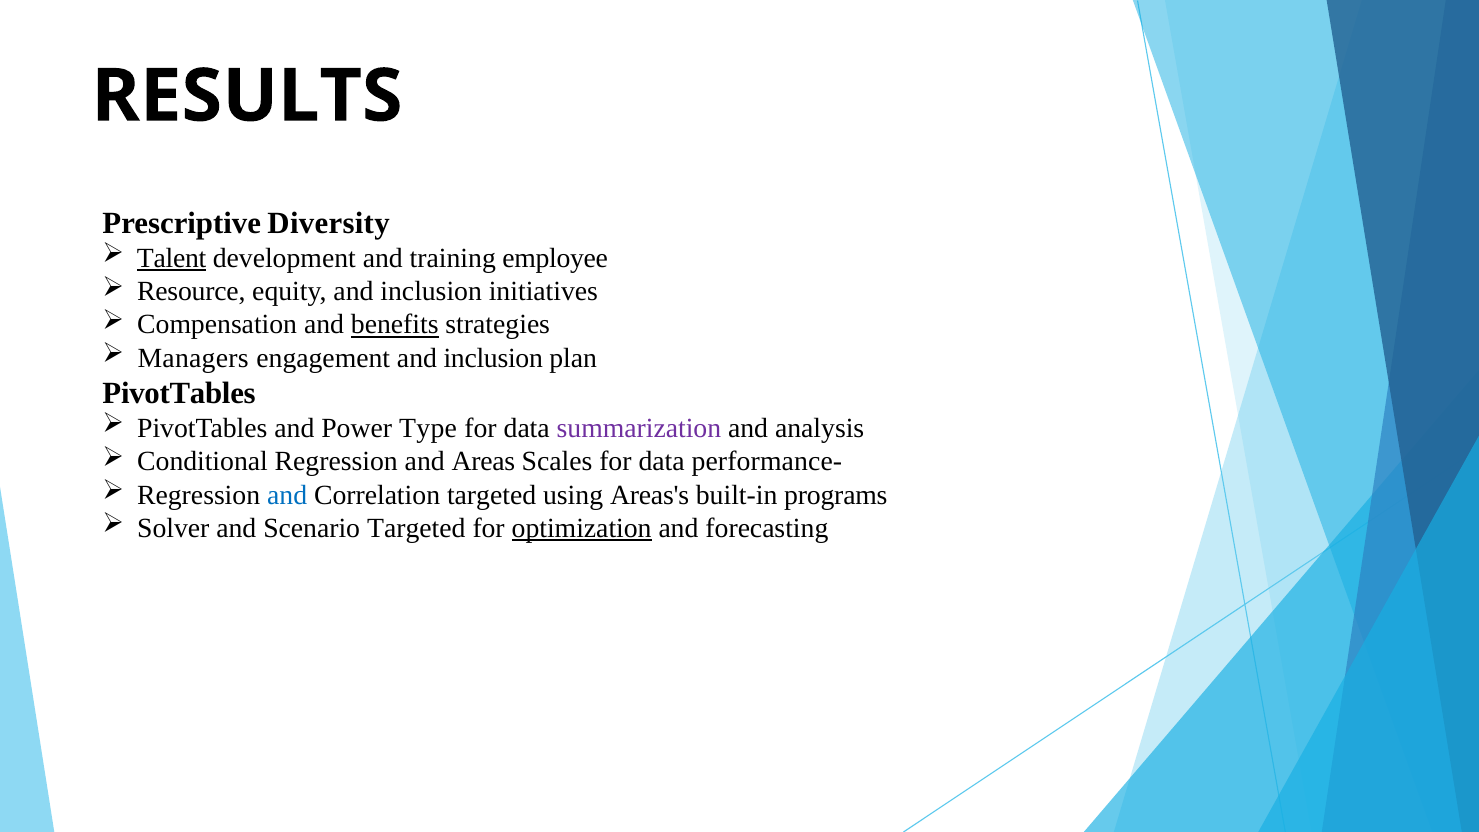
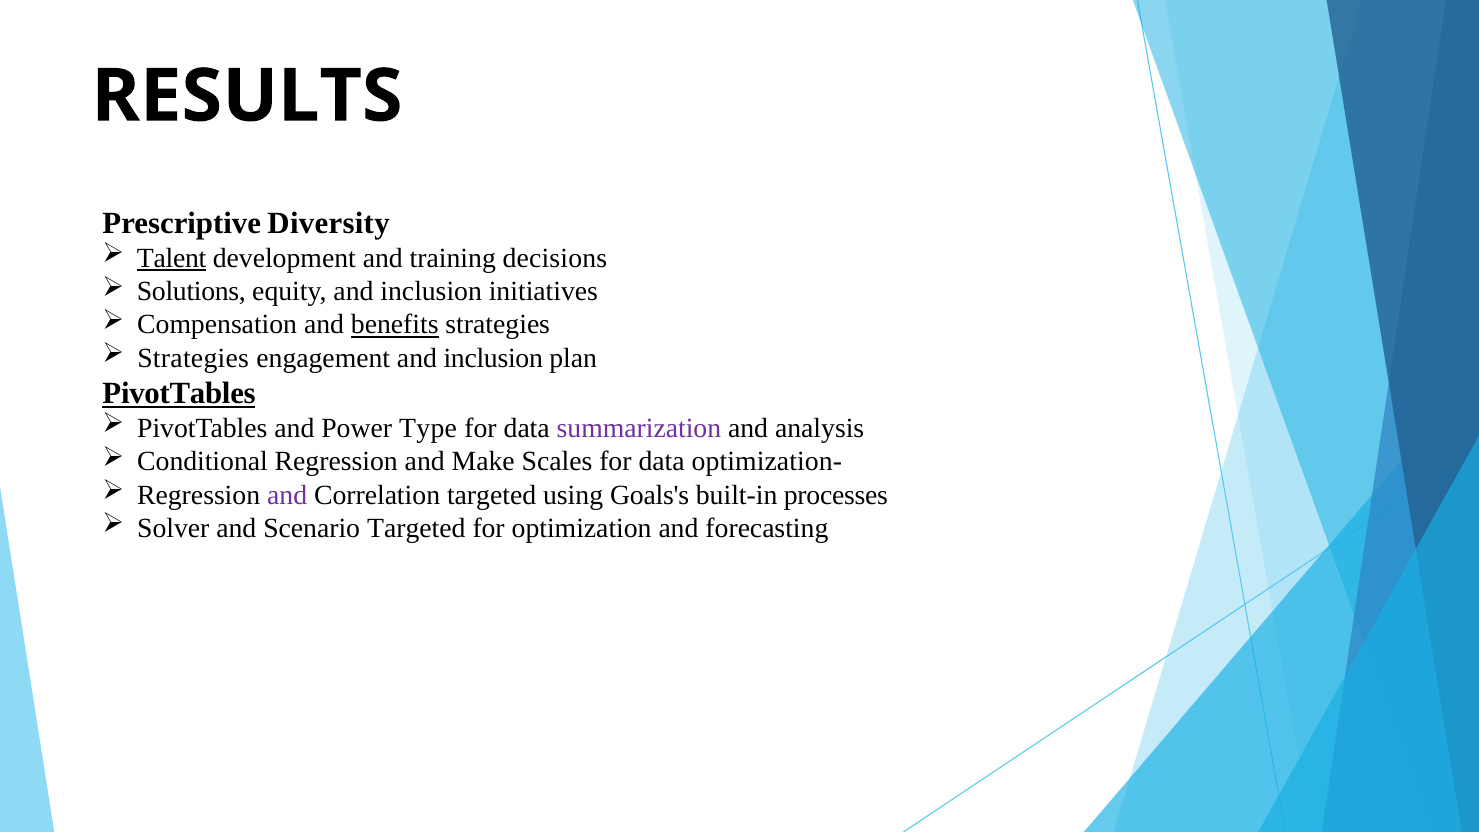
employee: employee -> decisions (555, 258)
Resource: Resource -> Solutions (191, 292)
Managers: Managers -> Strategies (193, 358)
PivotTables underline: none -> present (179, 393)
Areas: Areas -> Make (483, 462)
performance-: performance- -> optimization- (767, 462)
and colour: blue -> purple (287, 495)
Areas's: Areas's -> Goals's (650, 495)
programs: programs -> processes (836, 495)
optimization underline: present -> none (582, 528)
